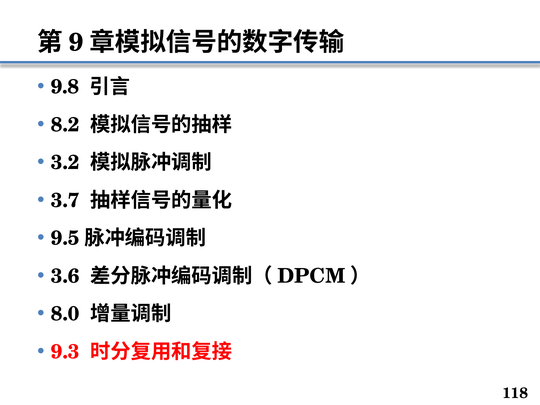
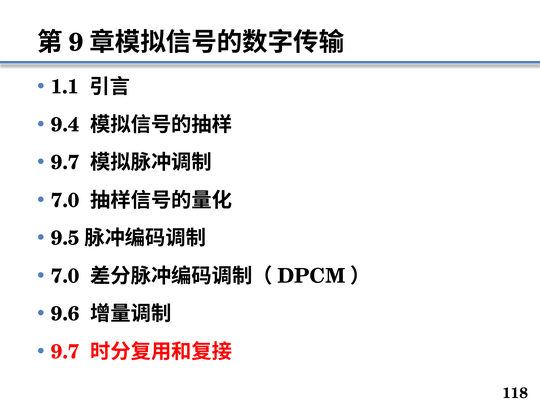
9.8: 9.8 -> 1.1 (65, 87)
8.2: 8.2 -> 9.4 (65, 125)
3.2: 3.2 -> 9.7 (65, 163)
3.7: 3.7 -> 7.0 (65, 200)
3.6: 3.6 -> 7.0 (65, 276)
8.0: 8.0 -> 9.6 (65, 314)
9.3: 9.3 -> 9.7 (65, 352)
